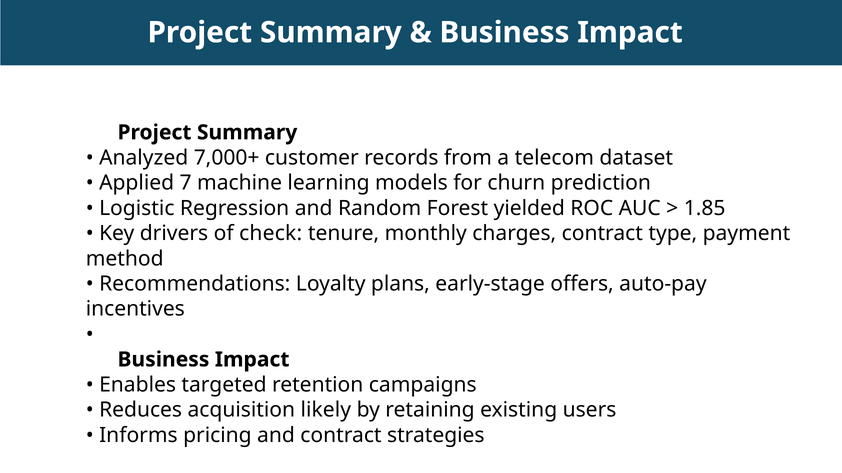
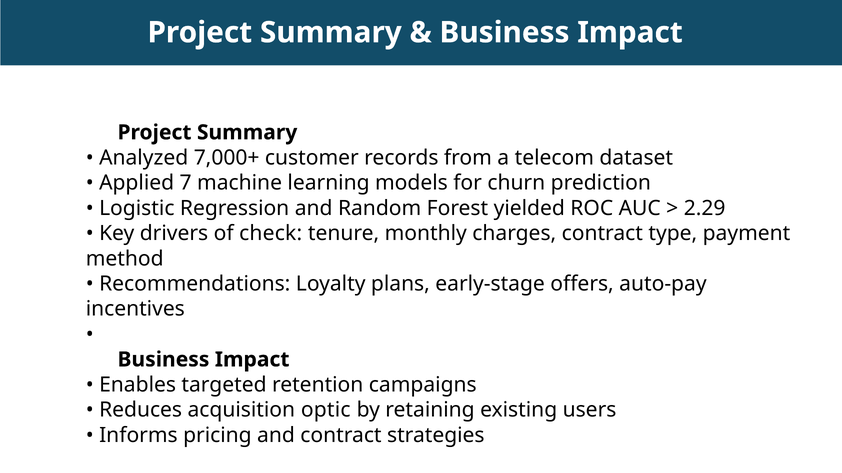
1.85: 1.85 -> 2.29 (705, 208)
likely: likely -> optic (326, 410)
